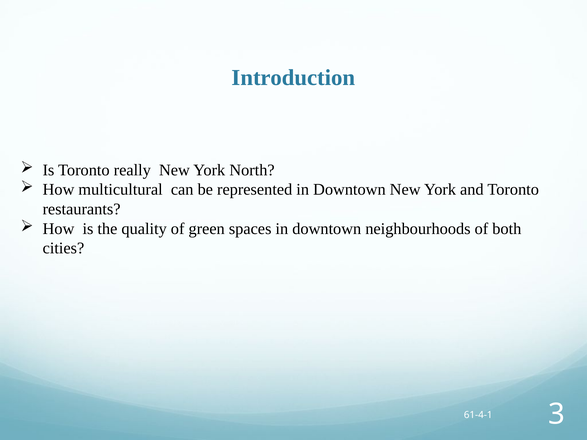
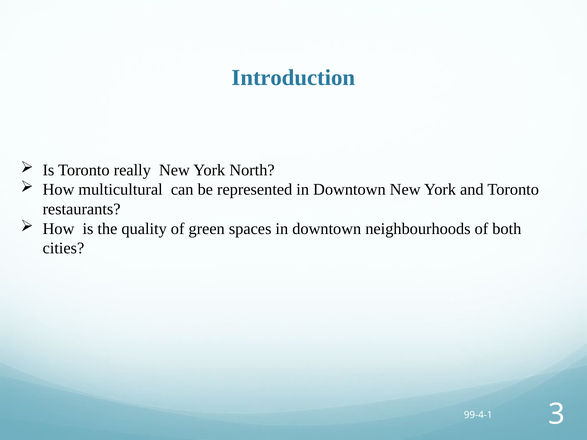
61-4-1: 61-4-1 -> 99-4-1 (478, 415)
